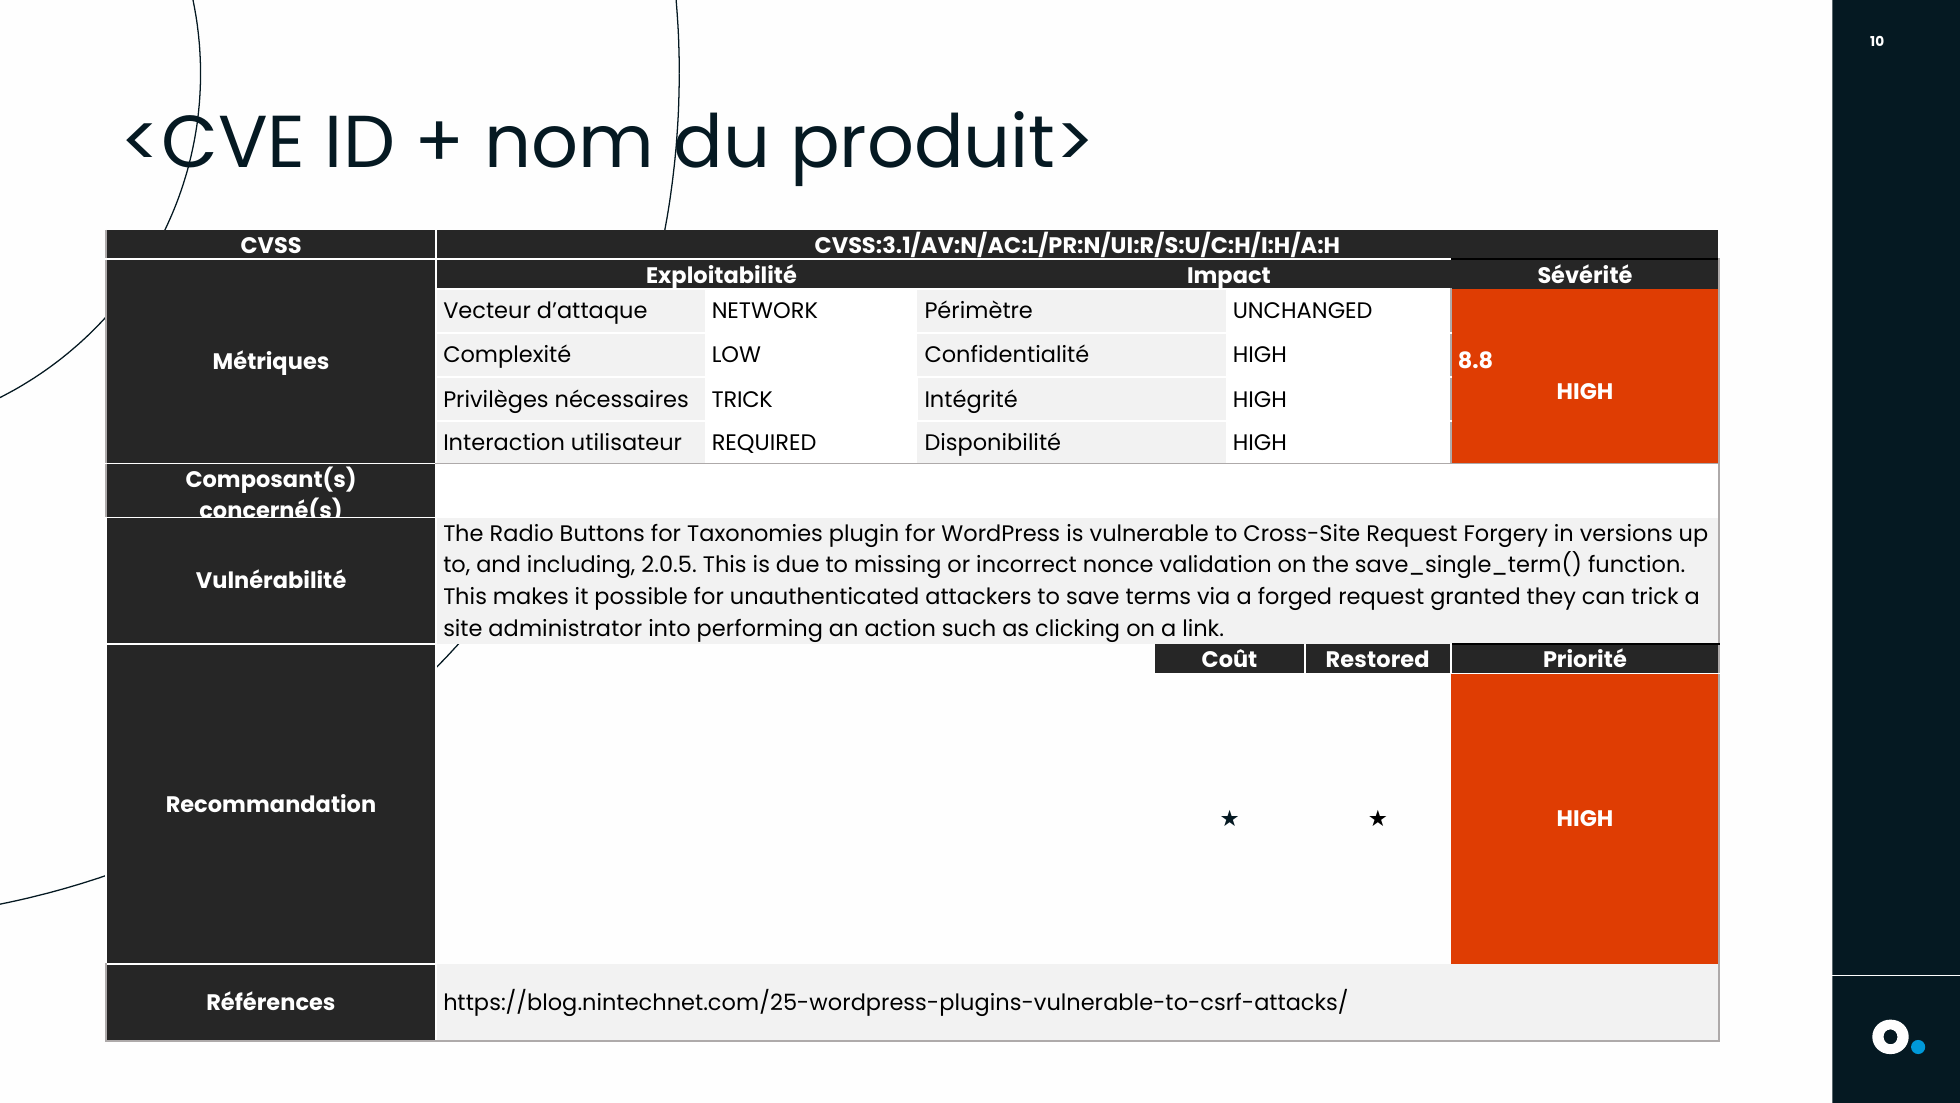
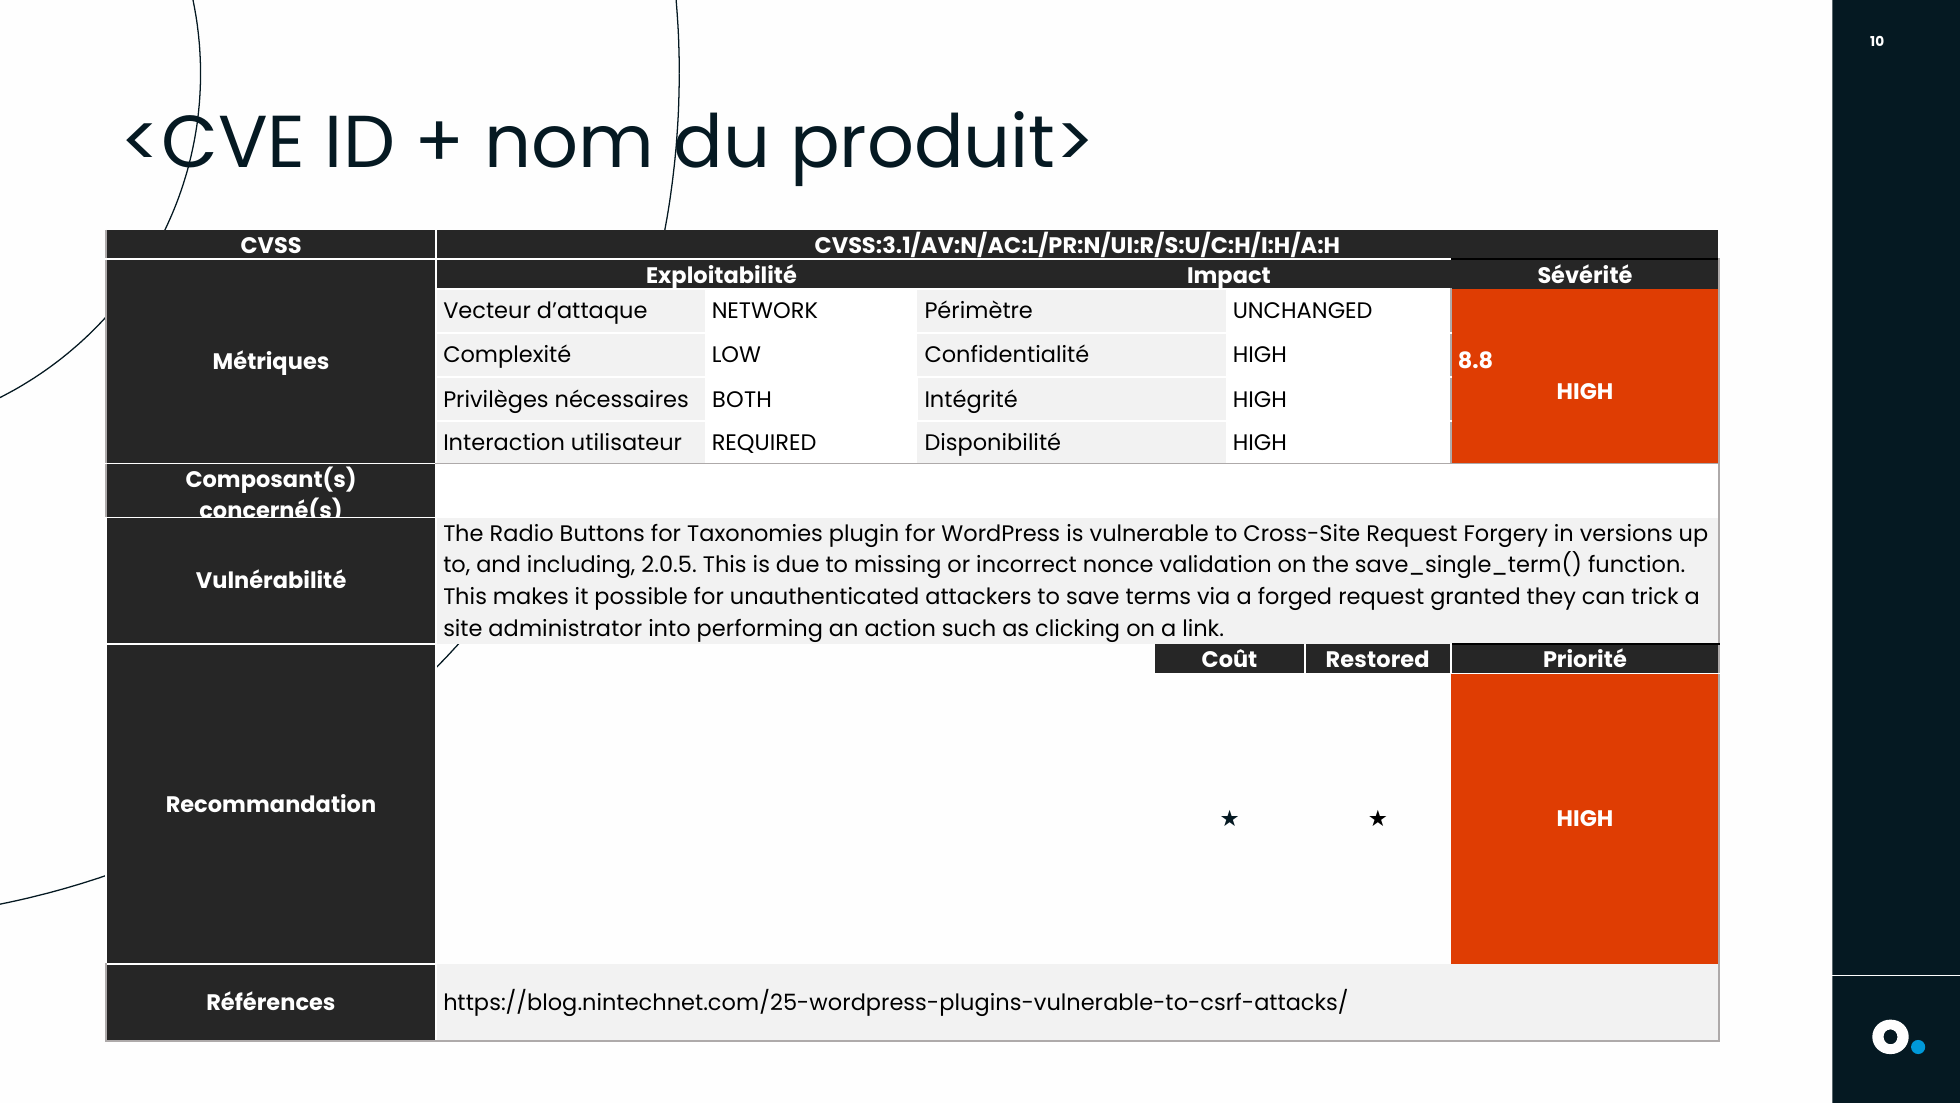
nécessaires TRICK: TRICK -> BOTH (742, 399)
